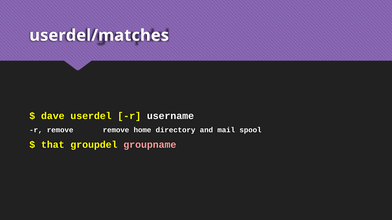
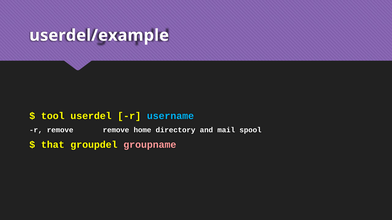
userdel/matches: userdel/matches -> userdel/example (99, 35)
dave: dave -> tool (53, 116)
username colour: white -> light blue (170, 116)
